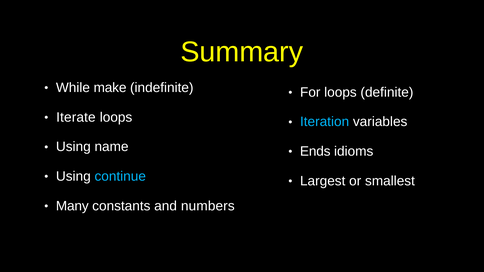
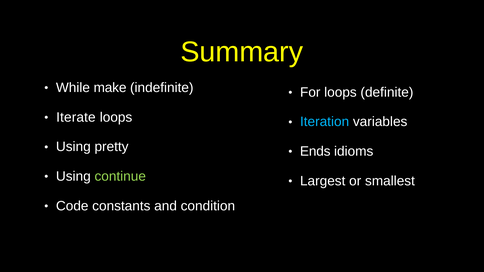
name: name -> pretty (112, 147)
continue colour: light blue -> light green (120, 176)
Many: Many -> Code (72, 206)
numbers: numbers -> condition (208, 206)
